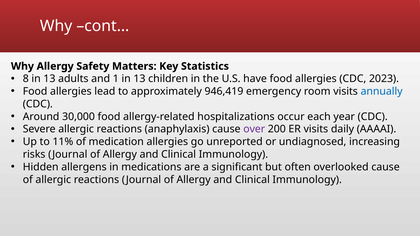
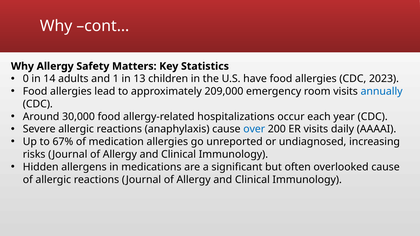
8: 8 -> 0 (26, 79)
13: 13 -> 14 (49, 79)
946,419: 946,419 -> 209,000 (224, 92)
over colour: purple -> blue (254, 129)
11%: 11% -> 67% (63, 142)
